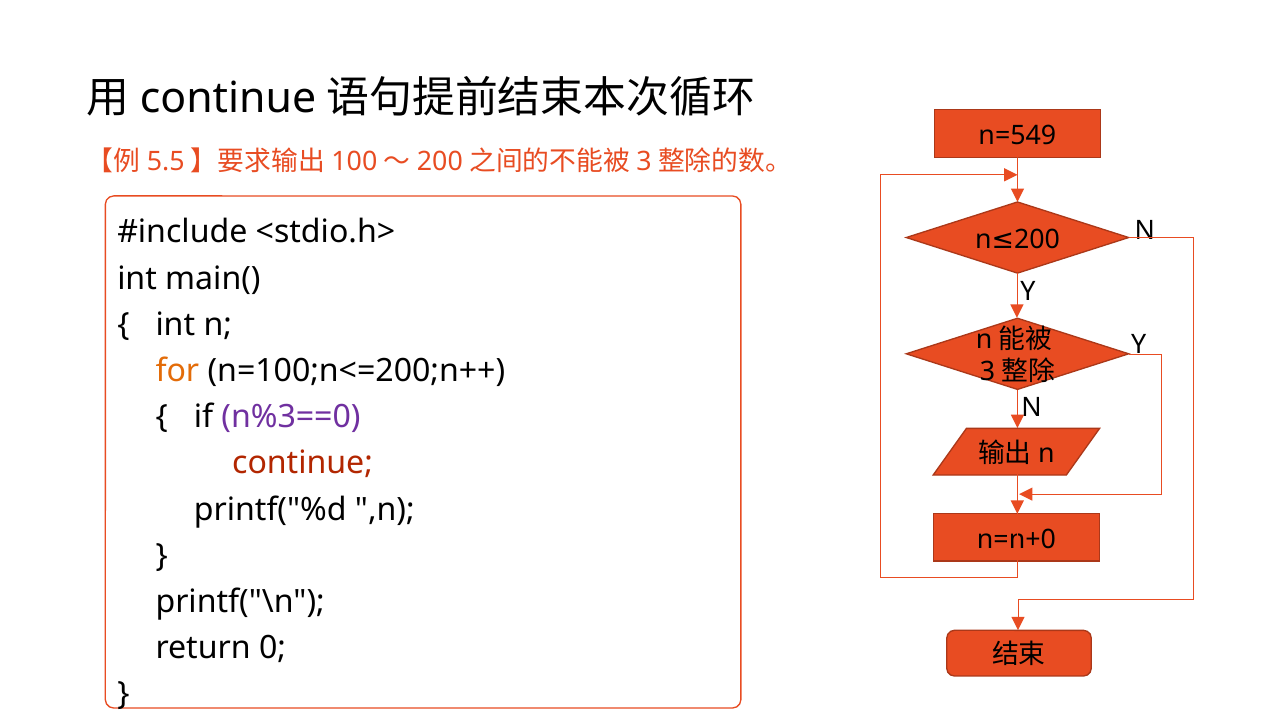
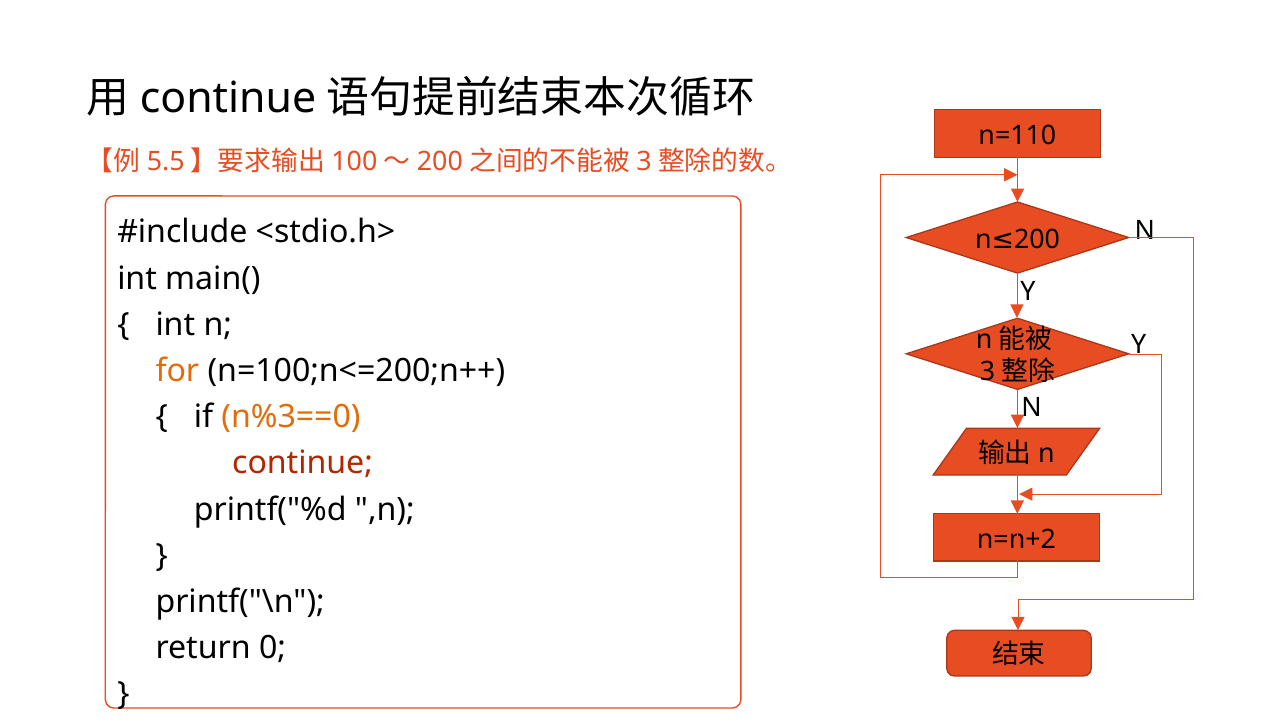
n=549: n=549 -> n=110 (1017, 135)
n%3==0 colour: purple -> orange (291, 417)
n=n+0: n=n+0 -> n=n+2 (1016, 540)
